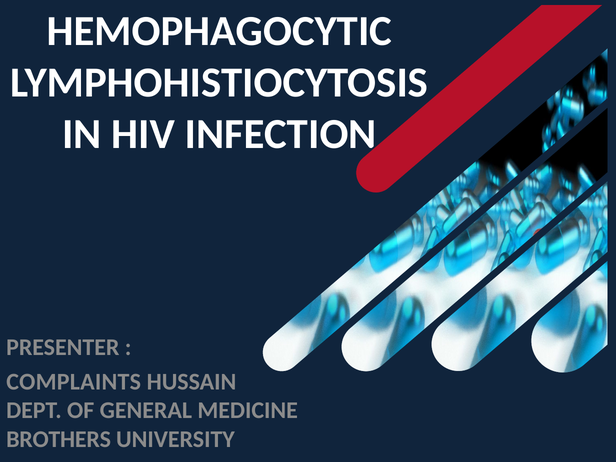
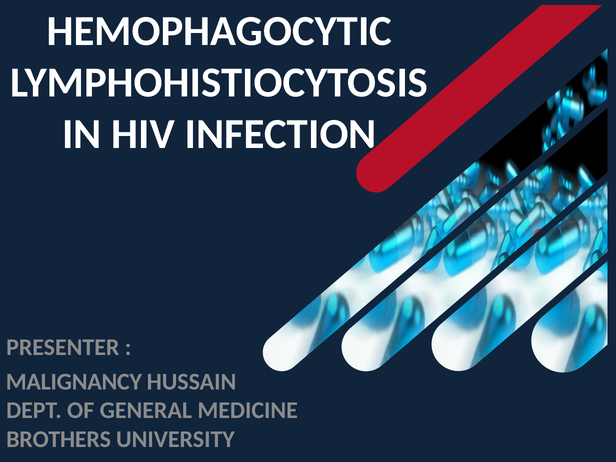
COMPLAINTS: COMPLAINTS -> MALIGNANCY (74, 382)
